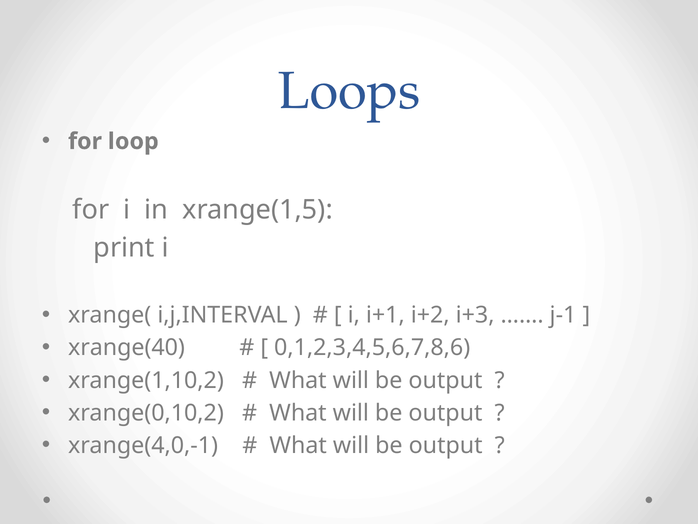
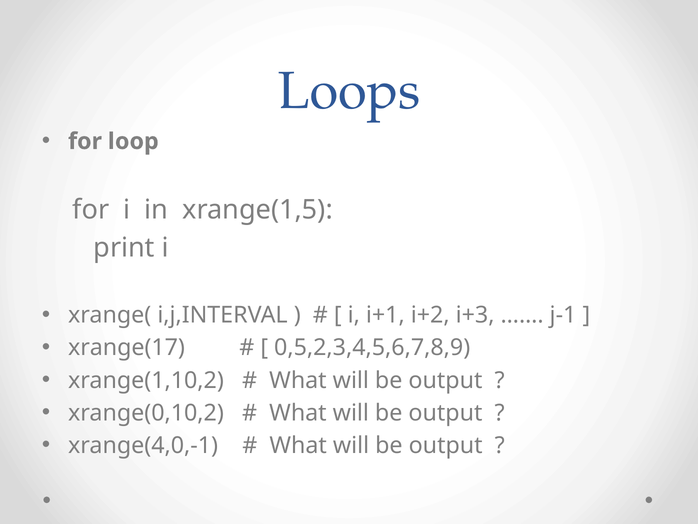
xrange(40: xrange(40 -> xrange(17 (126, 347)
0,1,2,3,4,5,6,7,8,6: 0,1,2,3,4,5,6,7,8,6 -> 0,5,2,3,4,5,6,7,8,9 (372, 347)
